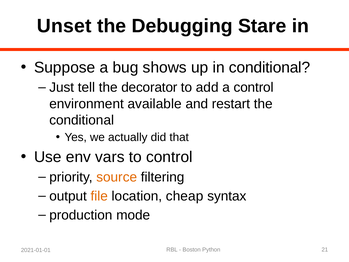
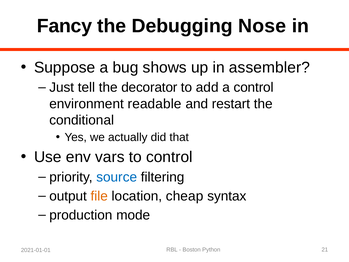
Unset: Unset -> Fancy (64, 26)
Stare: Stare -> Nose (262, 26)
in conditional: conditional -> assembler (269, 67)
available: available -> readable (155, 104)
source colour: orange -> blue (117, 177)
